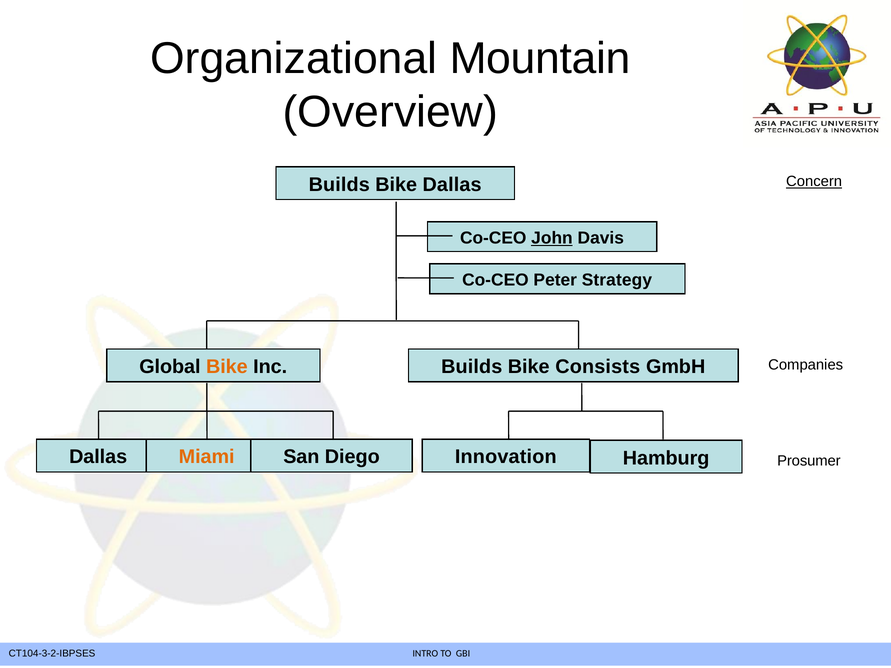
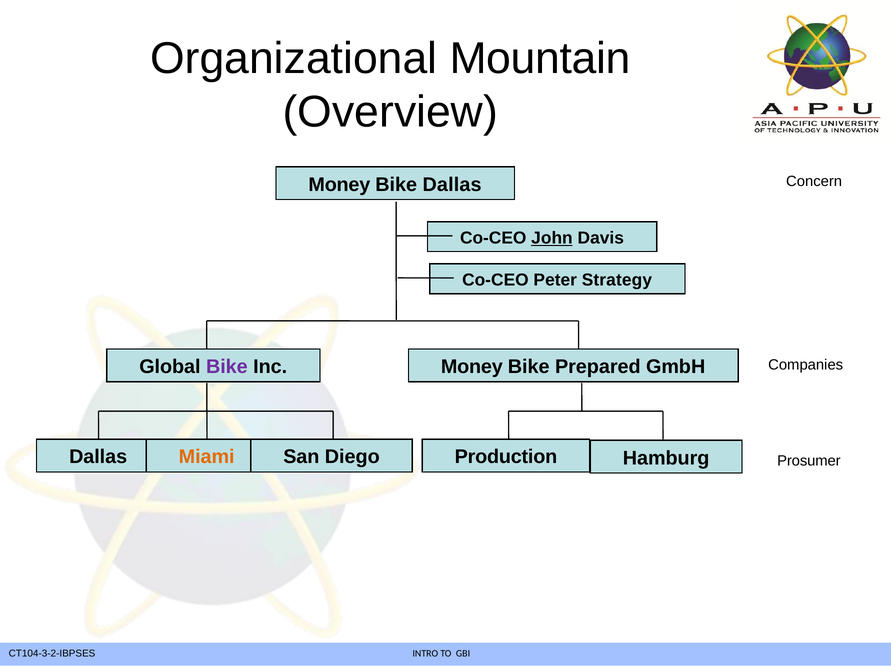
Concern underline: present -> none (814, 182)
Builds: Builds -> Money (339, 185)
Bike colour: orange -> purple (227, 367)
Inc Builds: Builds -> Money (472, 367)
Consists: Consists -> Prepared (598, 367)
Innovation: Innovation -> Production (506, 457)
